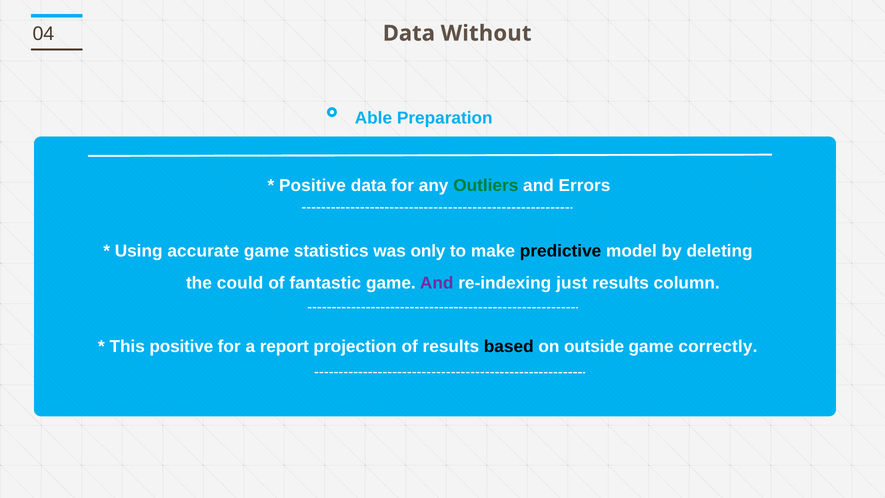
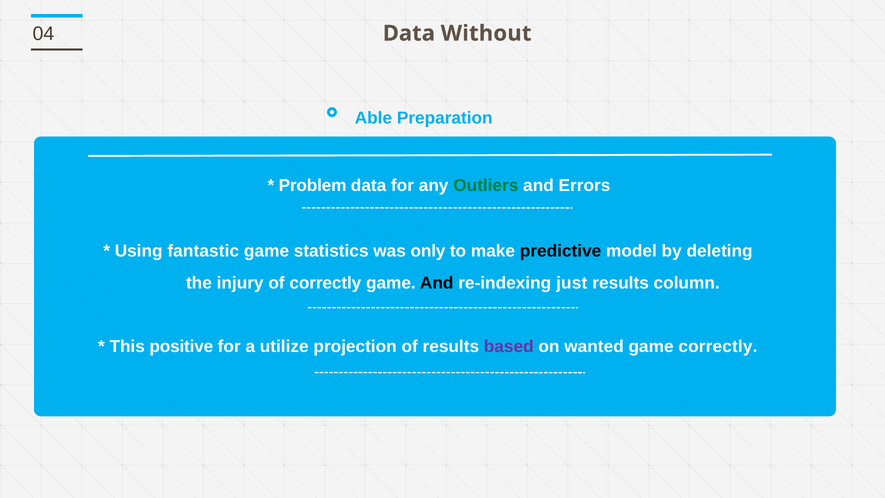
Positive: Positive -> Problem (313, 186)
accurate: accurate -> fantastic (203, 251)
could: could -> injury (240, 283)
of fantastic: fantastic -> correctly (325, 283)
And colour: purple -> black (437, 283)
report: report -> utilize (284, 347)
based colour: black -> purple (509, 347)
outside: outside -> wanted (594, 347)
